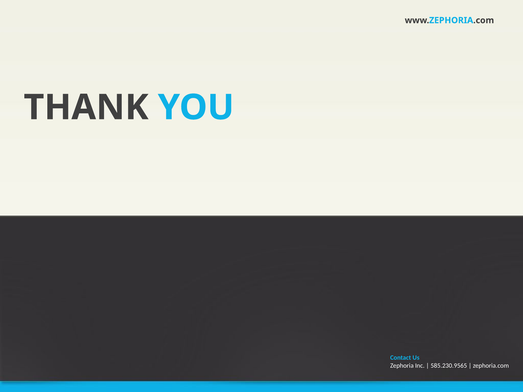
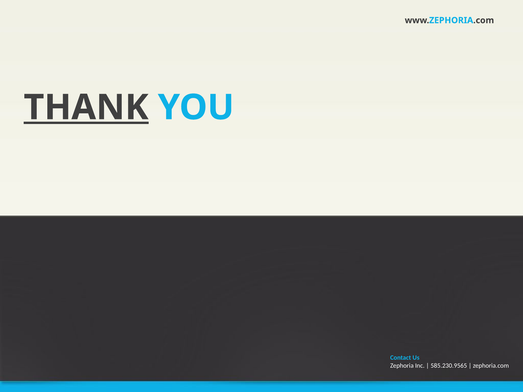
THANK underline: none -> present (86, 108)
